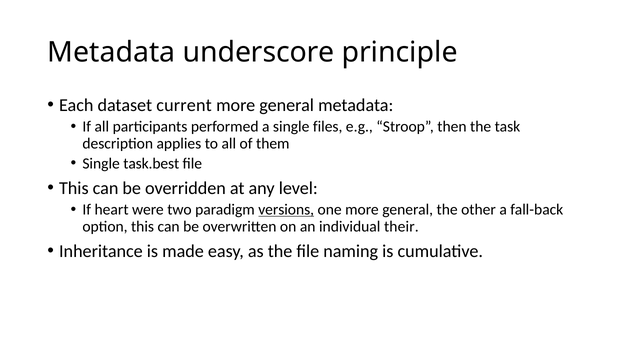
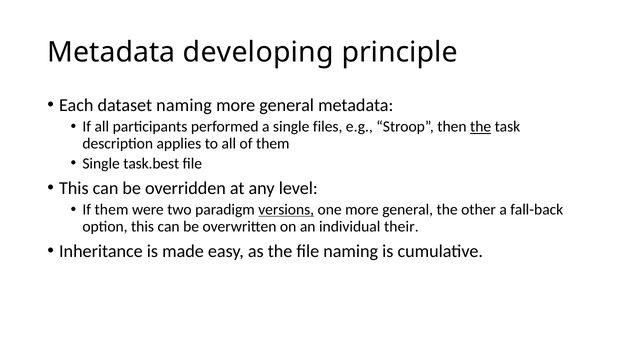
underscore: underscore -> developing (258, 52)
dataset current: current -> naming (184, 105)
the underline: none -> present (481, 127)
If heart: heart -> them (111, 210)
